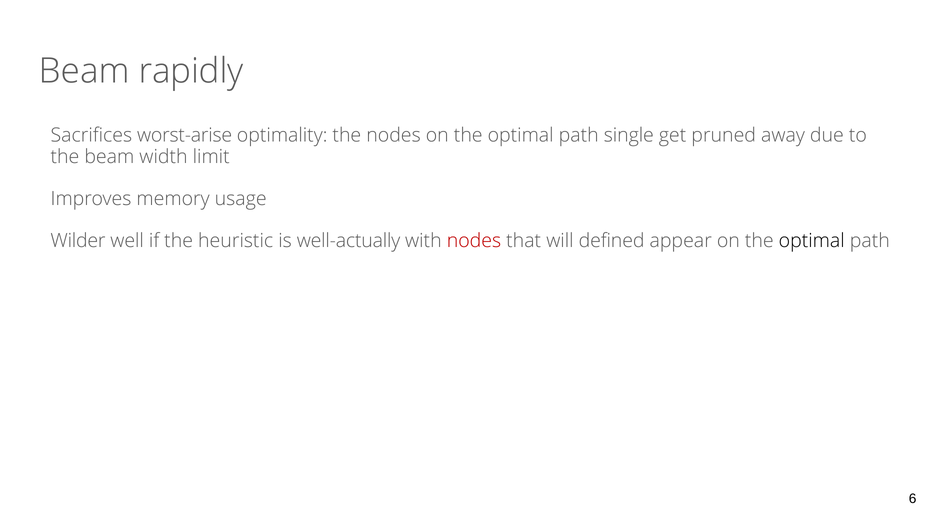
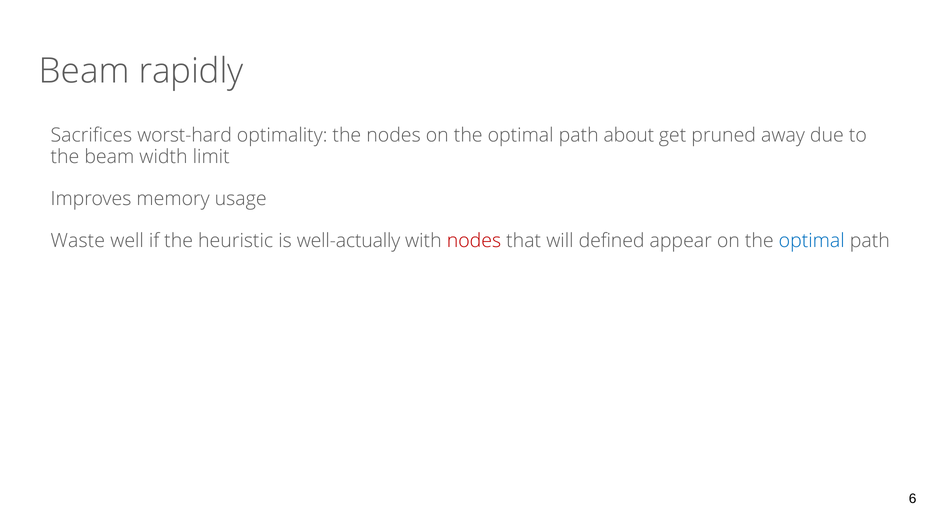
worst-arise: worst-arise -> worst-hard (185, 135)
single: single -> about (629, 135)
Wilder: Wilder -> Waste (78, 241)
optimal colour: black -> blue (812, 241)
